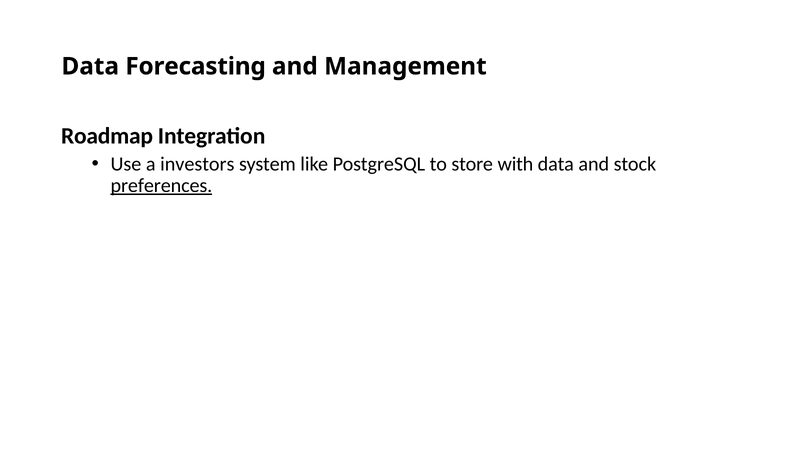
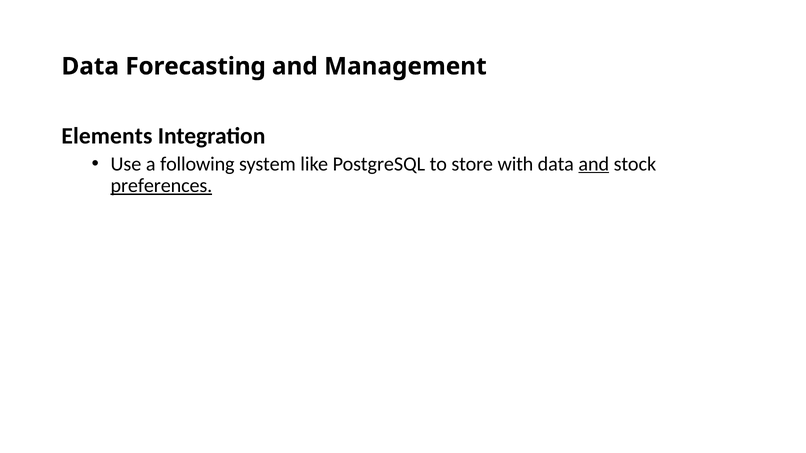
Roadmap: Roadmap -> Elements (107, 136)
investors: investors -> following (197, 164)
and underline: none -> present (594, 164)
